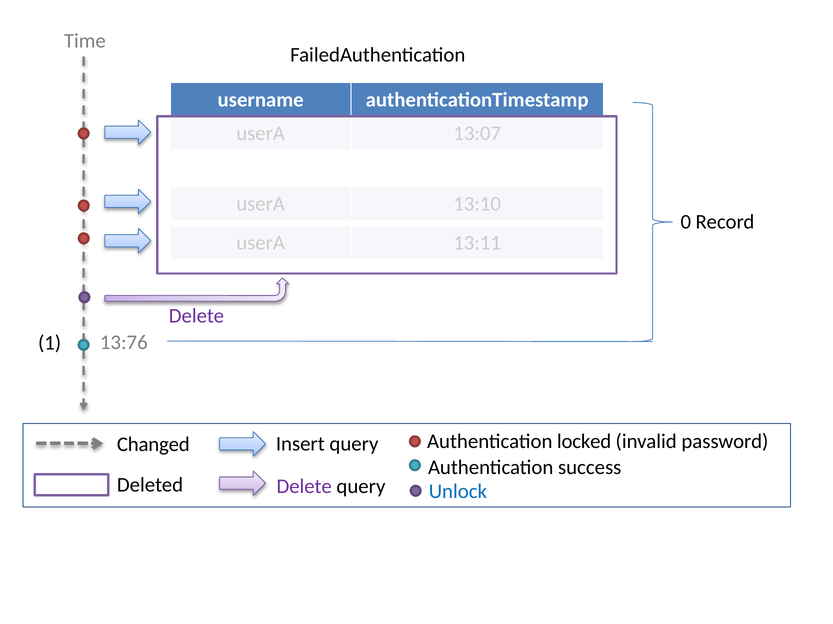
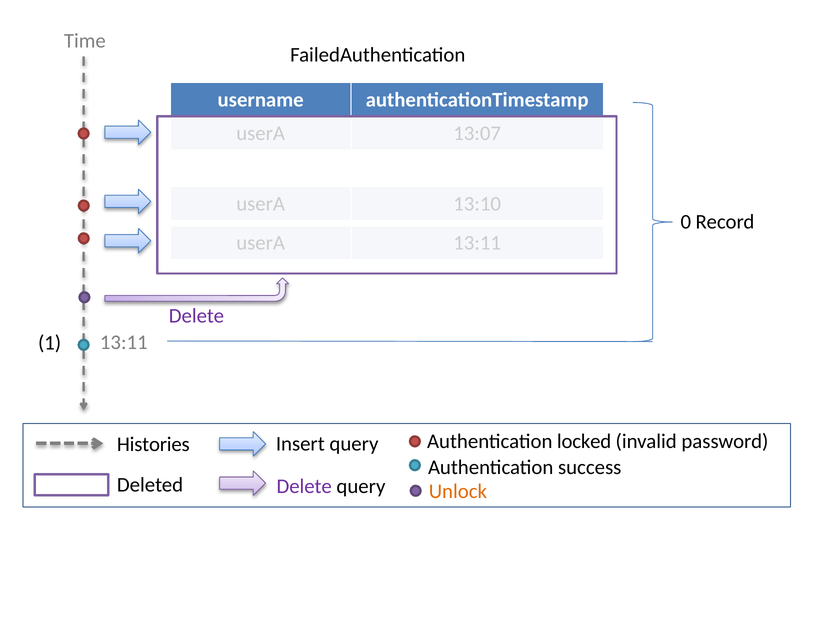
13:76: 13:76 -> 13:11 (124, 343)
Changed: Changed -> Histories (153, 445)
Unlock colour: blue -> orange (458, 492)
